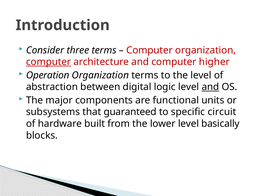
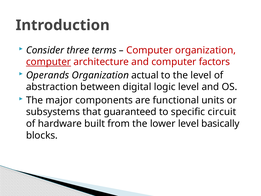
higher: higher -> factors (214, 62)
Operation: Operation -> Operands (48, 75)
Organization terms: terms -> actual (145, 75)
and underline: present -> none (210, 87)
